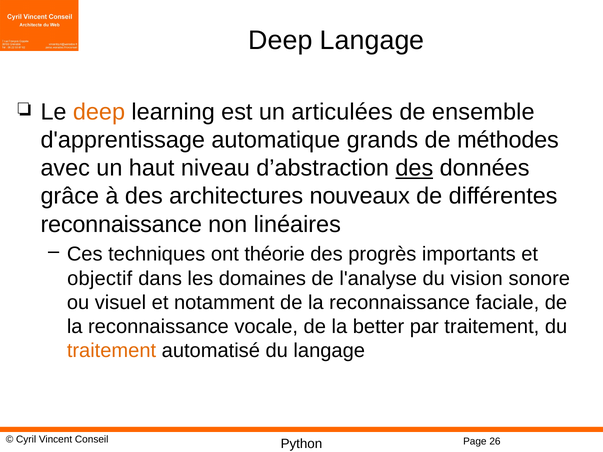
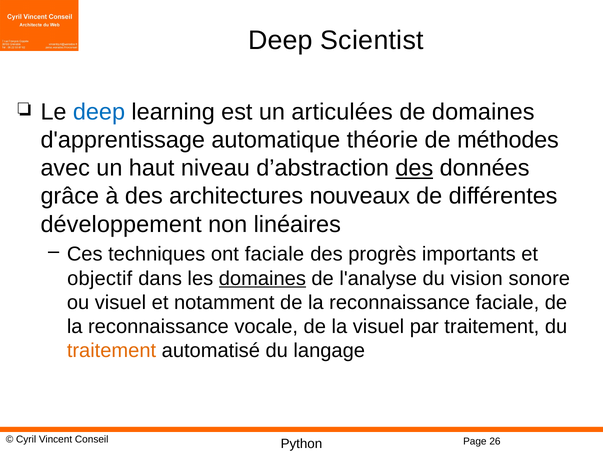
Deep Langage: Langage -> Scientist (372, 40)
deep colour: orange -> blue (99, 112)
de ensemble: ensemble -> domaines (483, 112)
grands: grands -> théorie (382, 140)
reconnaissance: reconnaissance -> développement (121, 225)
ont théorie: théorie -> faciale (274, 254)
domaines underline: none -> present (262, 279)
la better: better -> visuel (379, 327)
